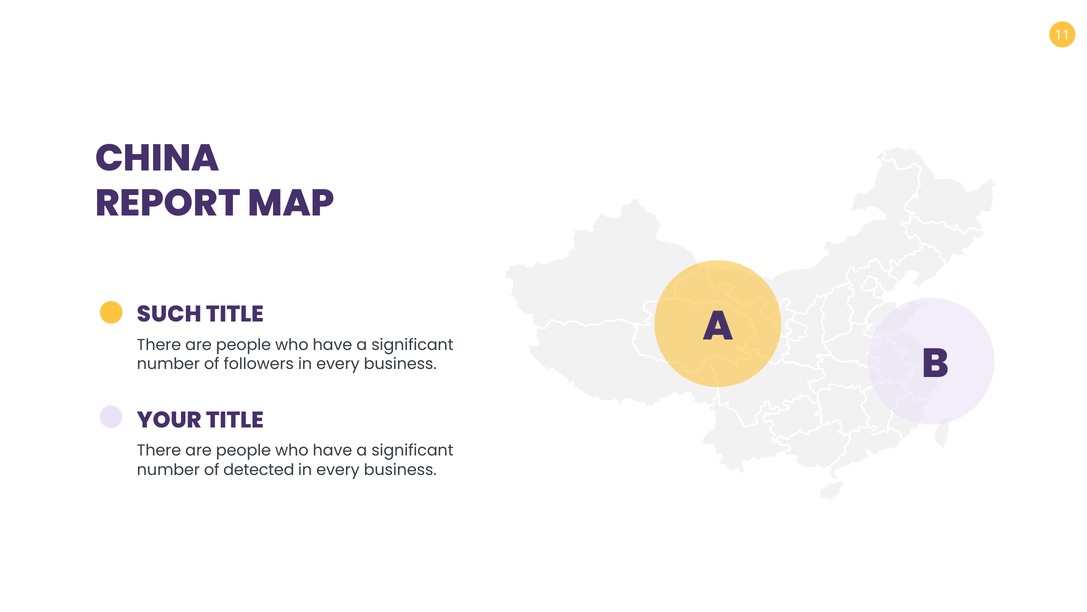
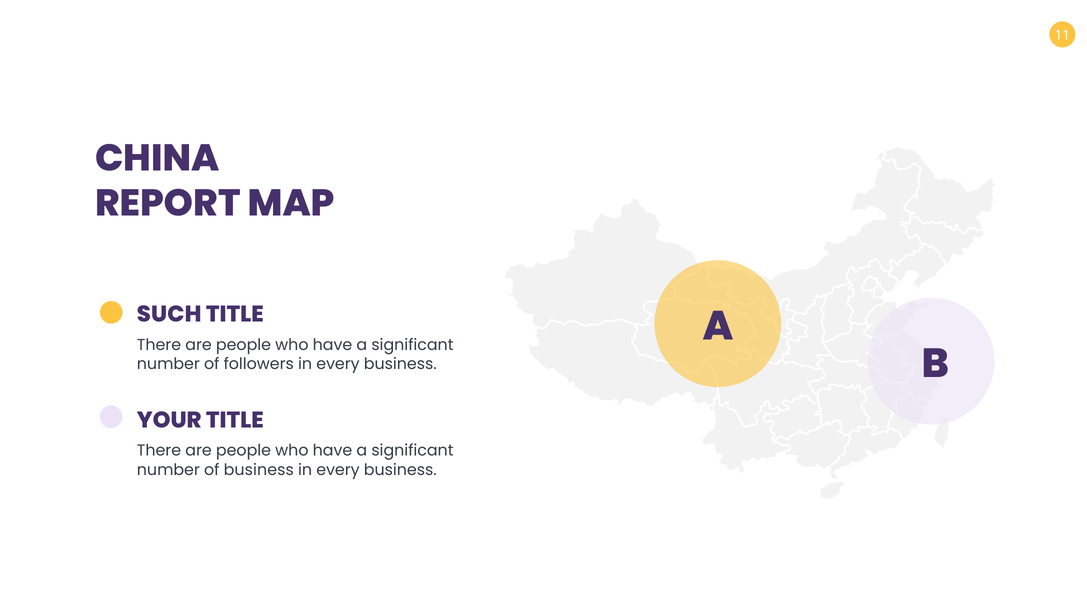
of detected: detected -> business (259, 469)
